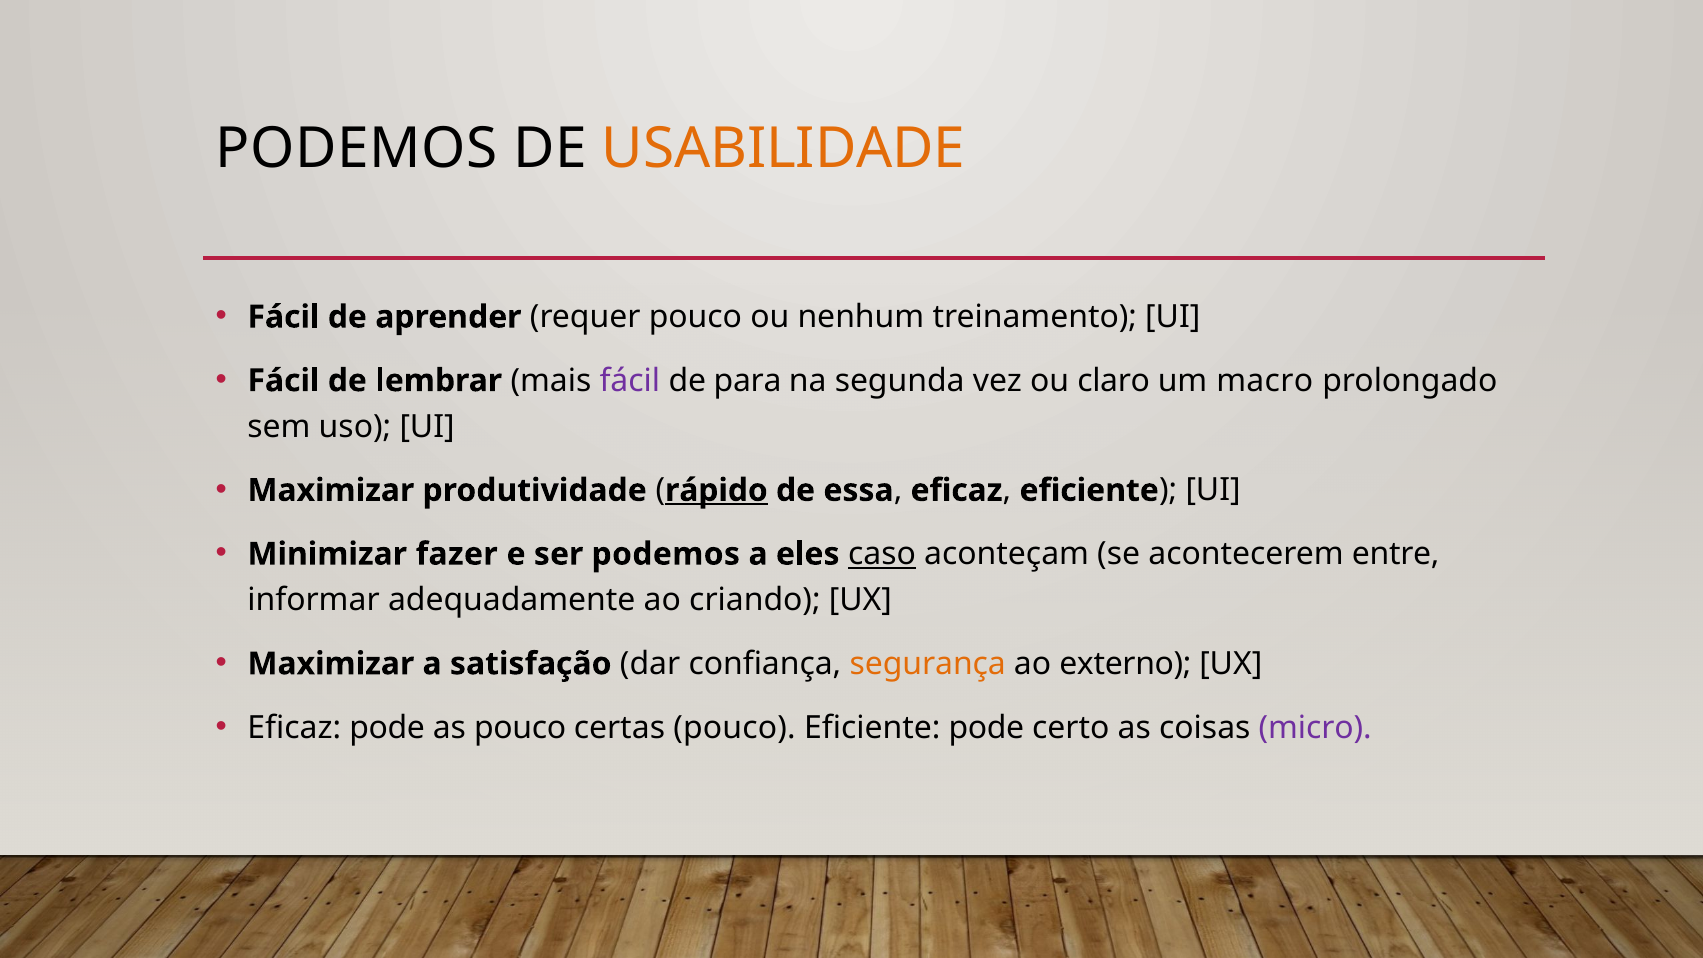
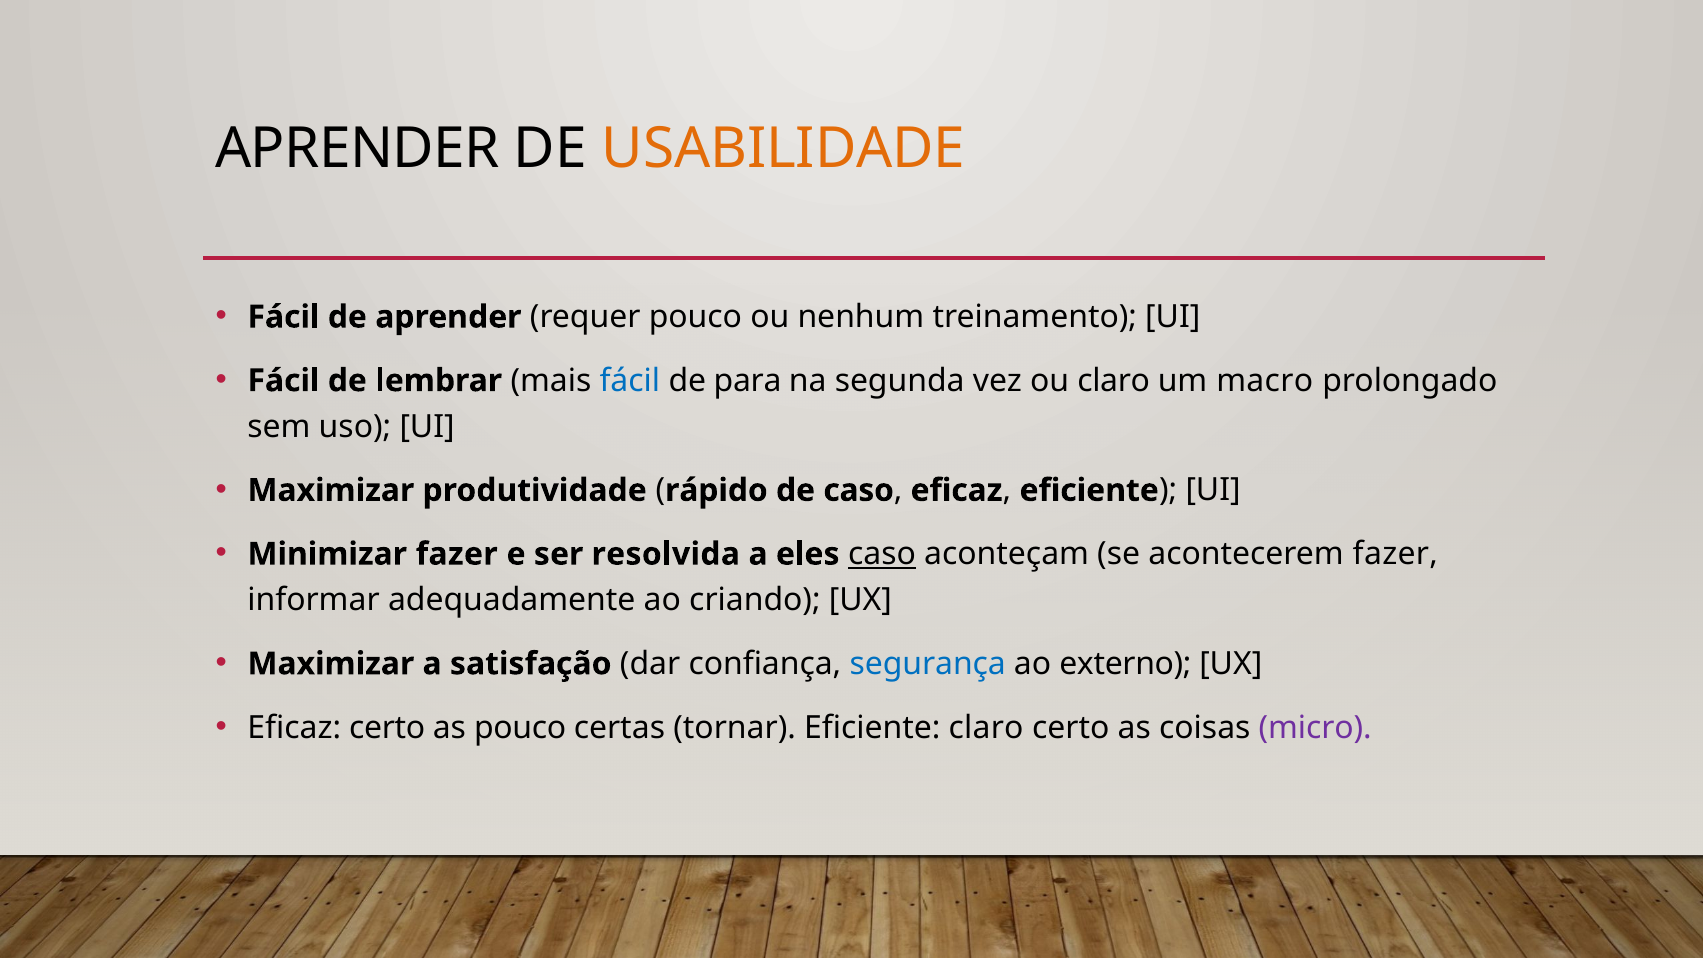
PODEMOS: PODEMOS -> APRENDER (358, 149)
fácil colour: purple -> blue (630, 381)
rápido underline: present -> none (716, 490)
de essa: essa -> caso (859, 490)
ser podemos: podemos -> resolvida (666, 554)
acontecerem entre: entre -> fazer (1395, 554)
segurança colour: orange -> blue (928, 664)
Eficaz pode: pode -> certo (387, 727)
certas pouco: pouco -> tornar (735, 727)
Eficiente pode: pode -> claro (986, 727)
